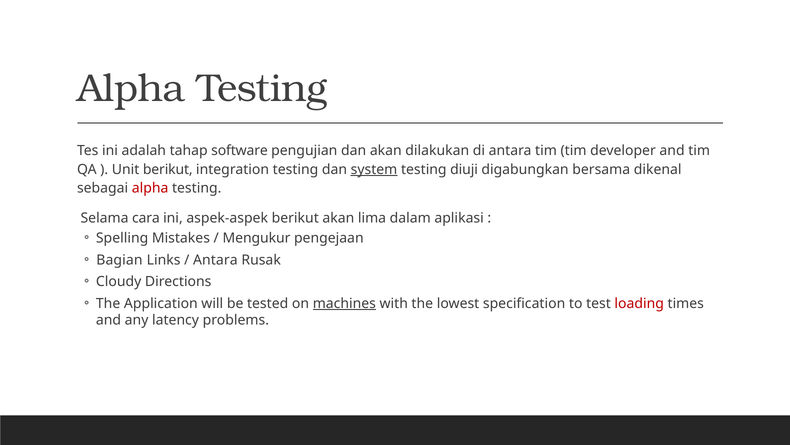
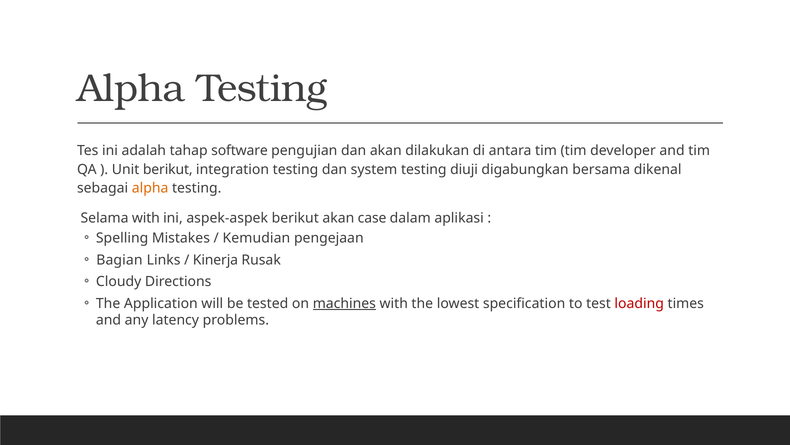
system underline: present -> none (374, 169)
alpha colour: red -> orange (150, 188)
Selama cara: cara -> with (146, 218)
lima: lima -> case (372, 218)
Mengukur: Mengukur -> Kemudian (256, 238)
Antara: Antara -> Kinerja (215, 260)
